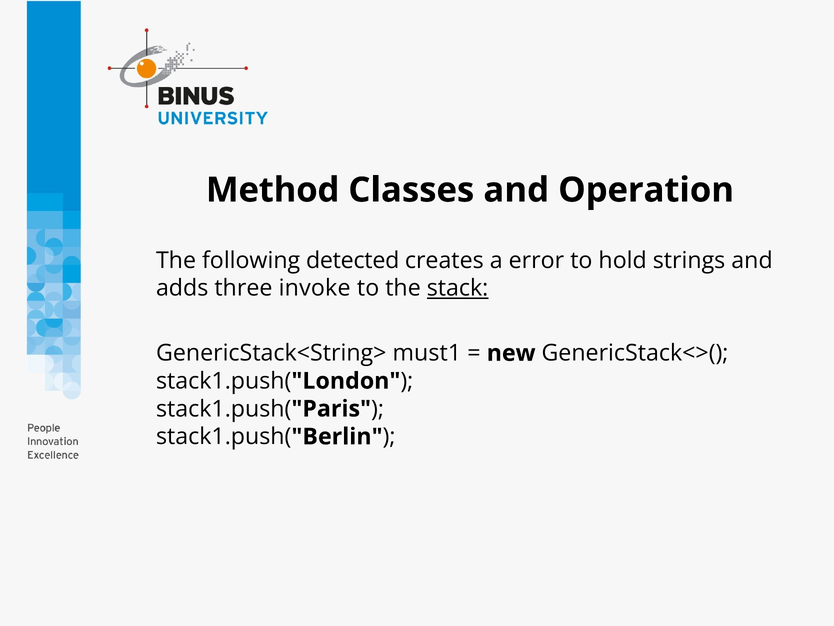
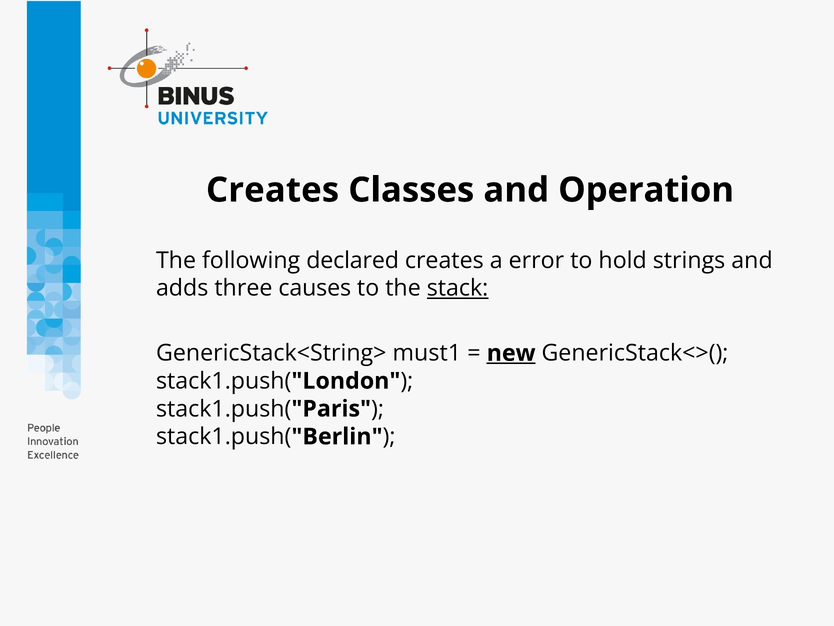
Method: Method -> Creates (273, 190)
detected: detected -> declared (353, 260)
invoke: invoke -> causes (315, 288)
new underline: none -> present (511, 353)
